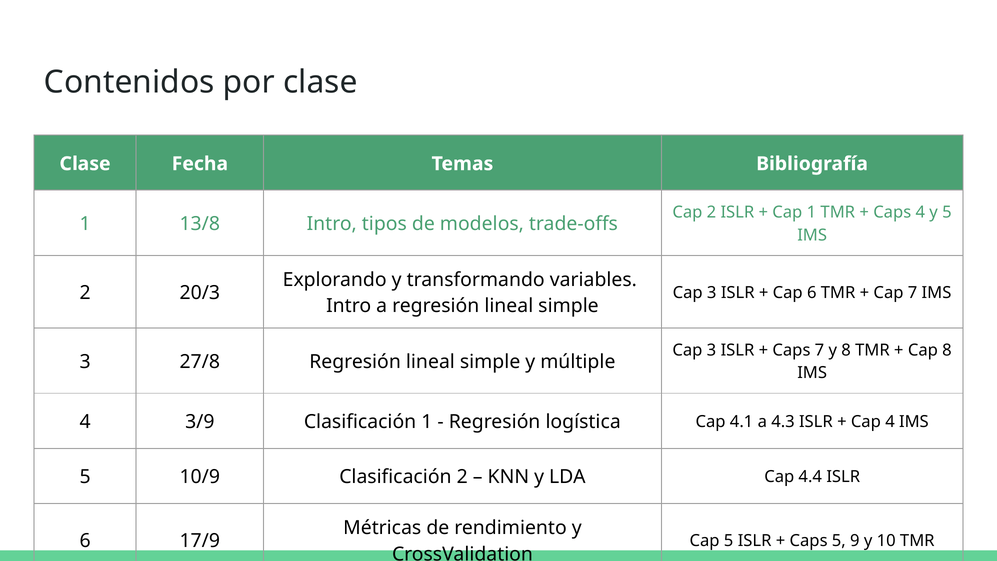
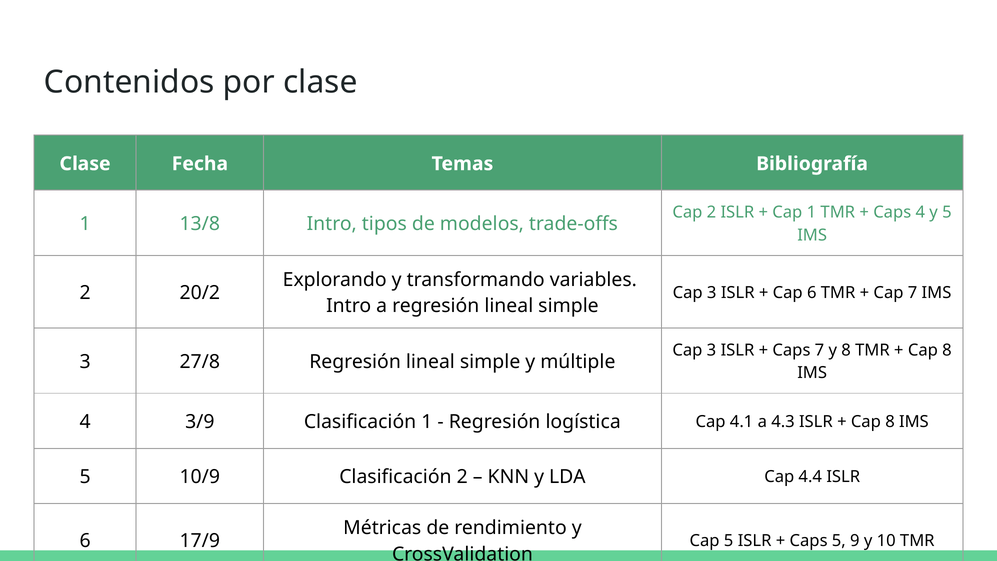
20/3: 20/3 -> 20/2 (200, 293)
4: 4 -> 8 (890, 422)
